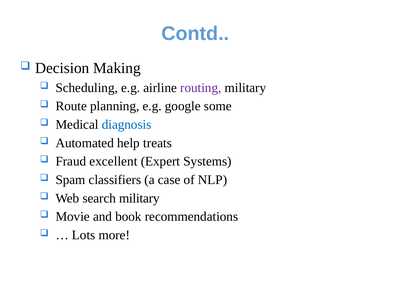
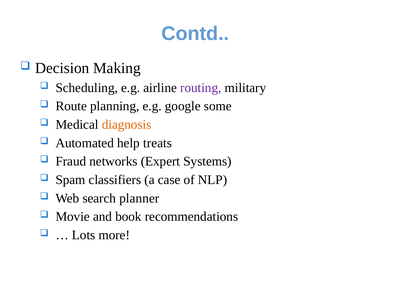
diagnosis colour: blue -> orange (127, 124)
excellent: excellent -> networks (113, 161)
search military: military -> planner (139, 198)
